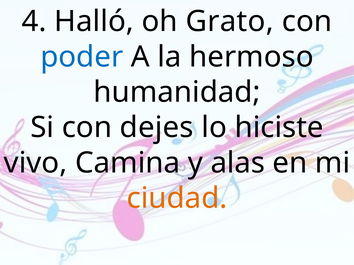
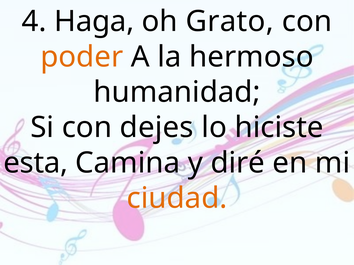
Halló: Halló -> Haga (94, 21)
poder colour: blue -> orange (82, 57)
vivo: vivo -> esta (36, 163)
alas: alas -> diré (238, 163)
